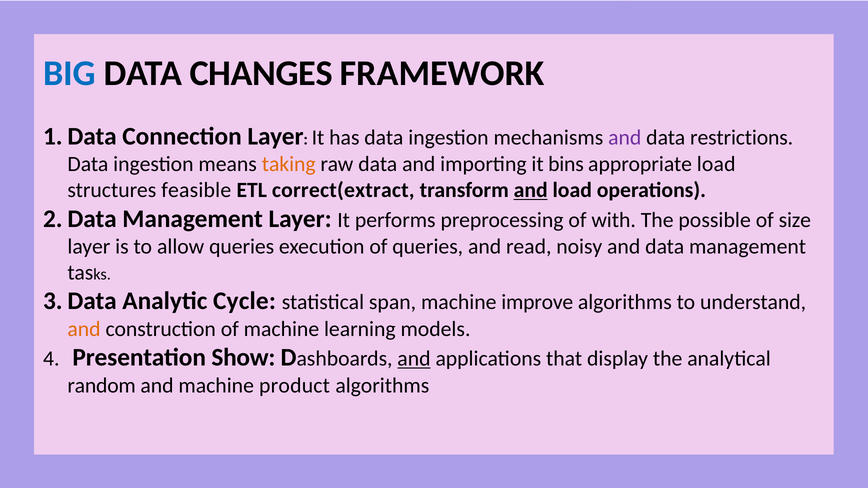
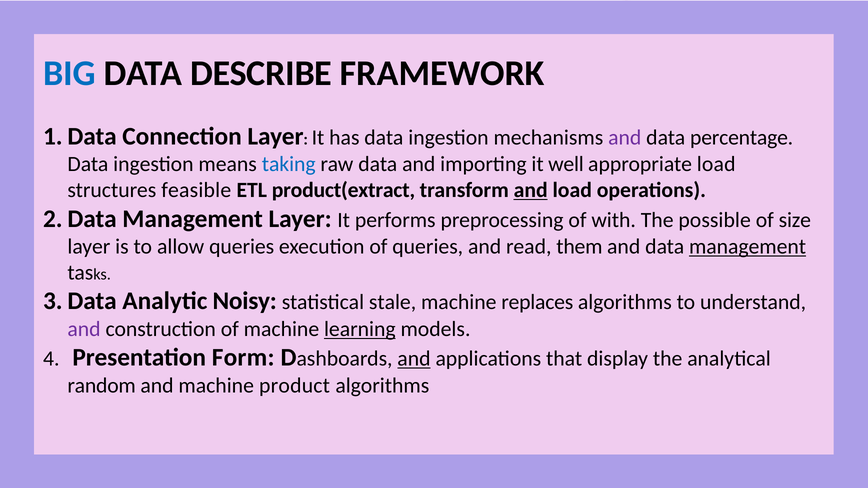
CHANGES: CHANGES -> DESCRIBE (261, 73)
restrictions: restrictions -> percentage (742, 138)
taking colour: orange -> blue (289, 164)
bins: bins -> well (566, 164)
correct(extract: correct(extract -> product(extract (343, 190)
noisy: noisy -> them (579, 247)
management underline: none -> present (748, 247)
Cycle: Cycle -> Noisy (245, 301)
span: span -> stale (393, 302)
improve: improve -> replaces (537, 302)
and colour: orange -> purple (84, 329)
learning underline: none -> present (360, 329)
Show: Show -> Form (243, 358)
